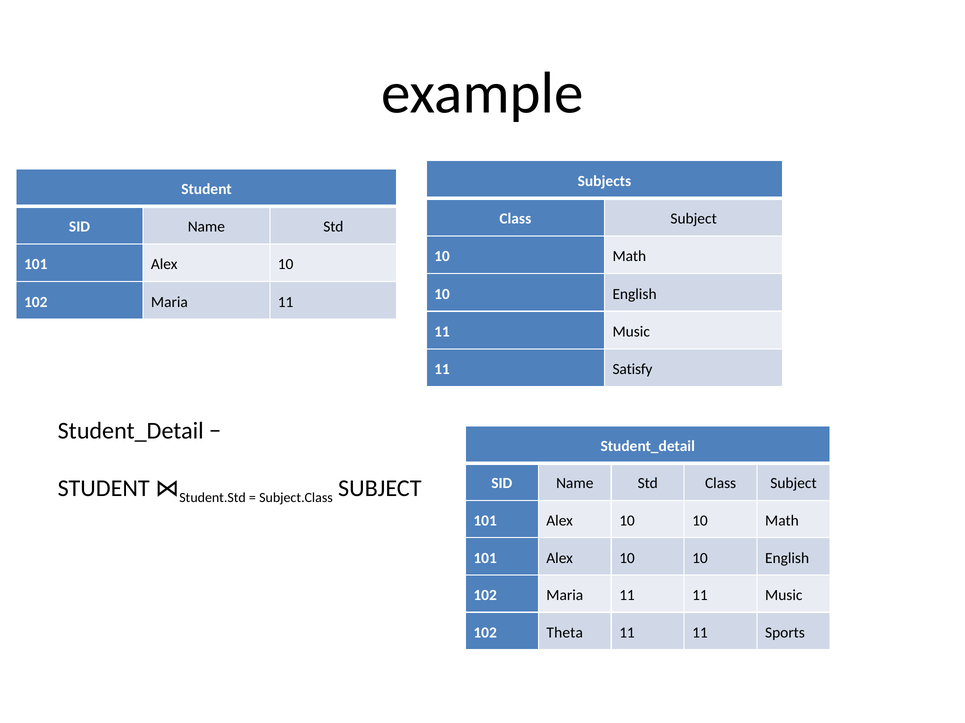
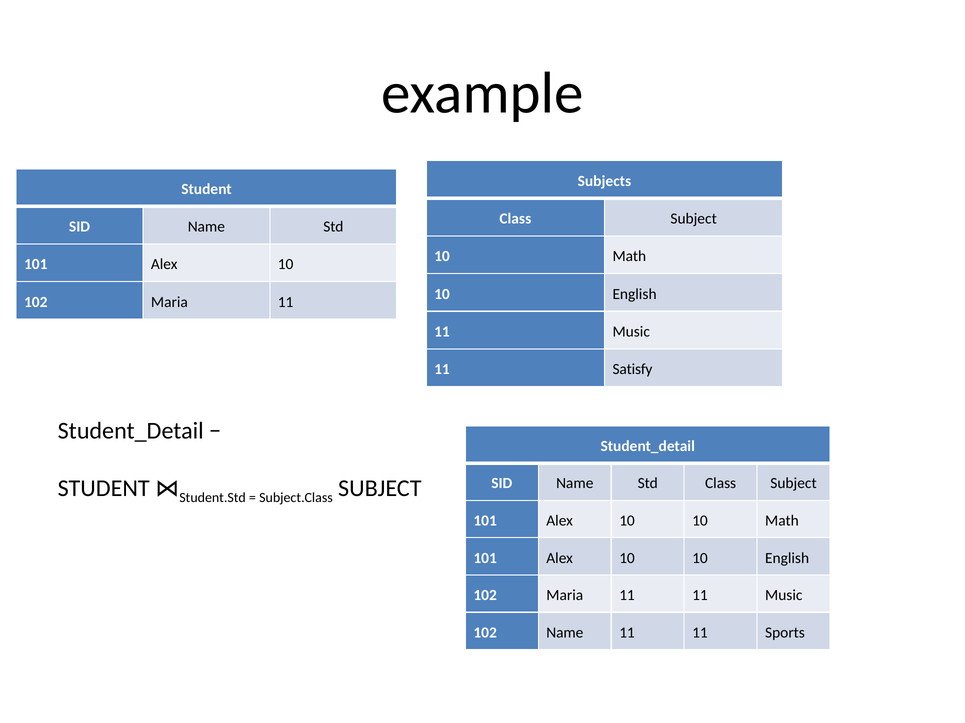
102 Theta: Theta -> Name (565, 633)
